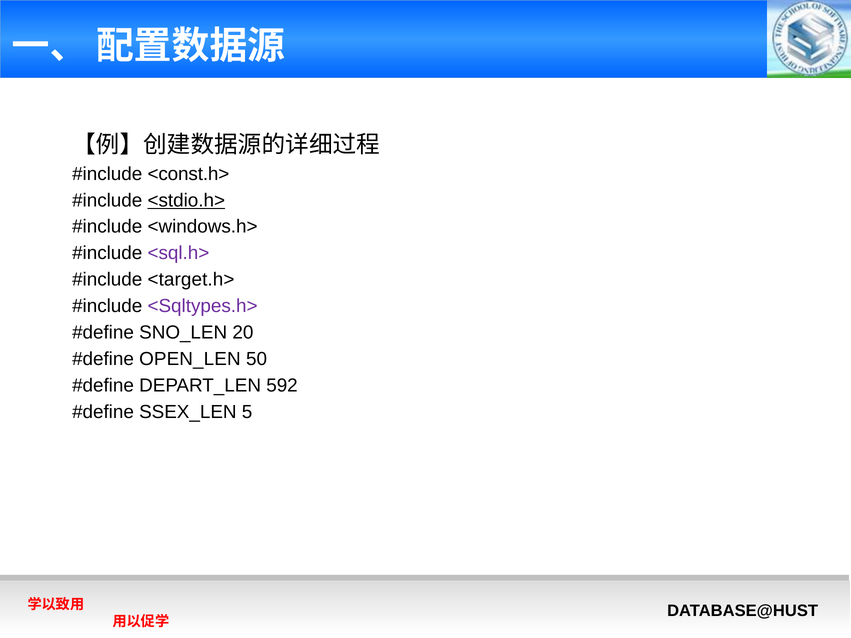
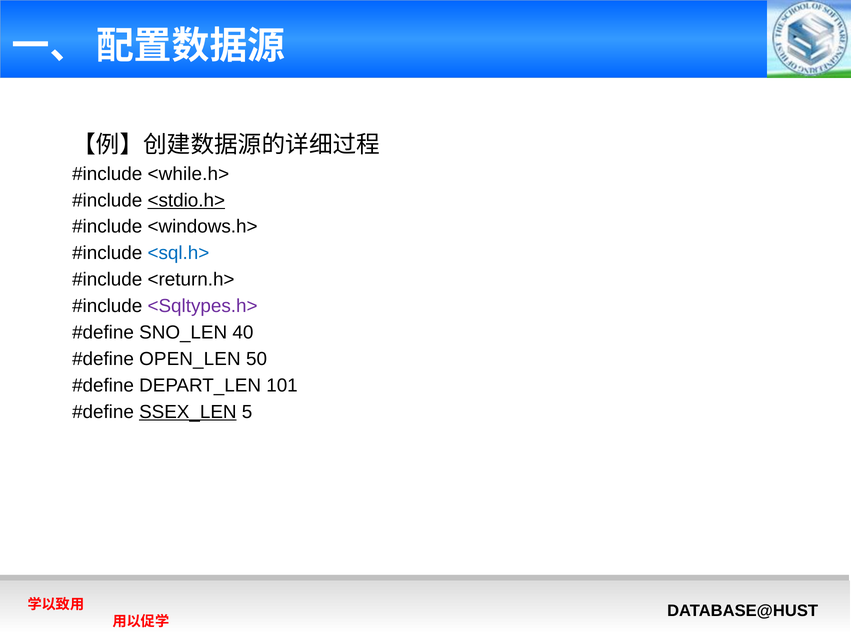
<const.h>: <const.h> -> <while.h> (188, 174)
<sql.h> colour: purple -> blue (178, 253)
<target.h>: <target.h> -> <return.h> (191, 280)
20: 20 -> 40 (243, 333)
592: 592 -> 101 (282, 386)
SSEX_LEN underline: none -> present (188, 412)
